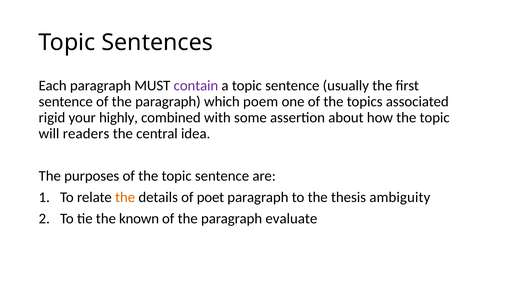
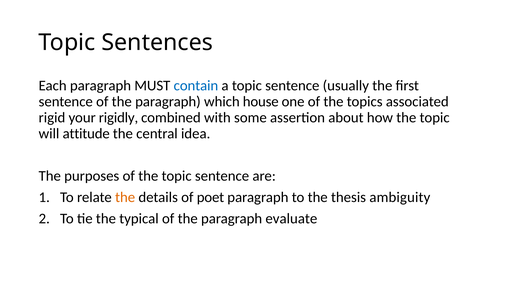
contain colour: purple -> blue (196, 86)
poem: poem -> house (261, 102)
highly: highly -> rigidly (119, 118)
readers: readers -> attitude (86, 134)
known: known -> typical (139, 219)
